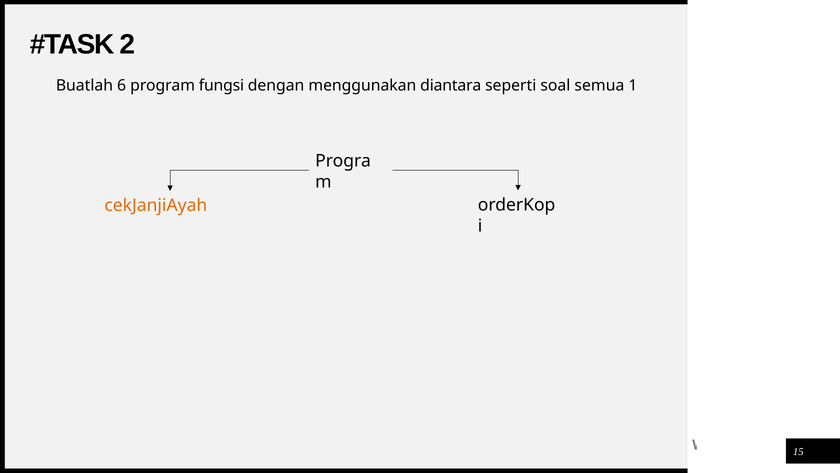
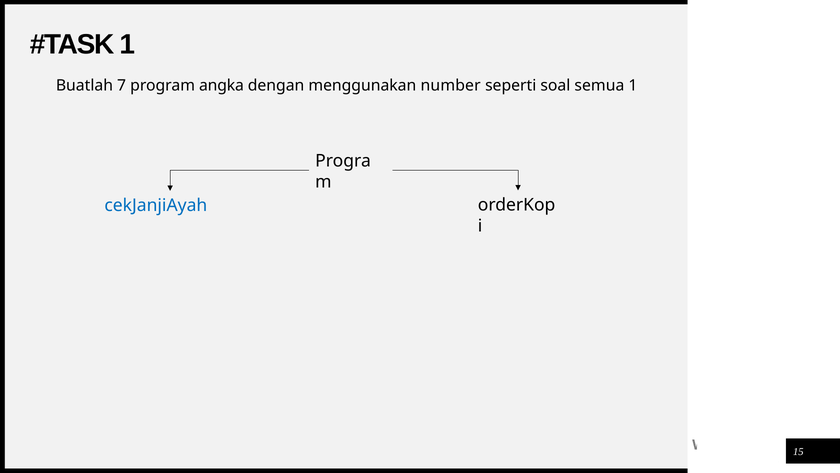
2: 2 -> 1 (127, 44)
6: 6 -> 7 (122, 86)
fungsi: fungsi -> angka (221, 86)
diantara: diantara -> number (451, 86)
cekJanjiAyah colour: orange -> blue (156, 205)
